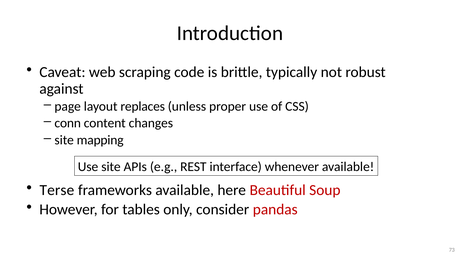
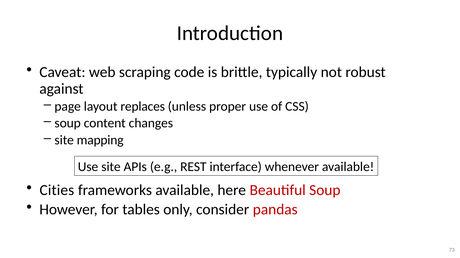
conn: conn -> soup (68, 124)
Terse: Terse -> Cities (57, 191)
